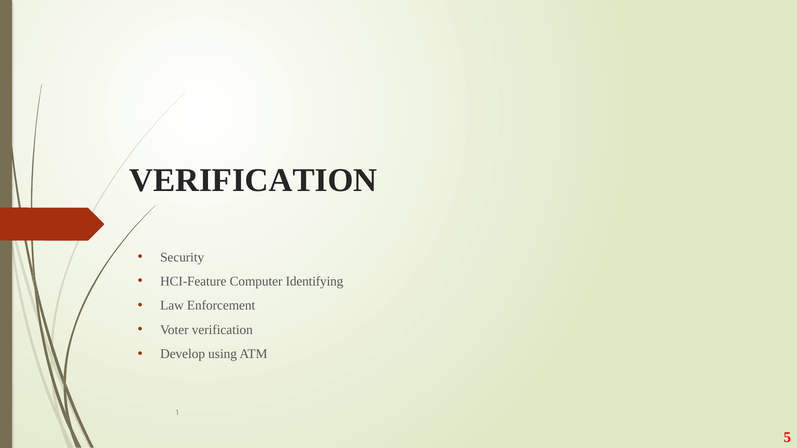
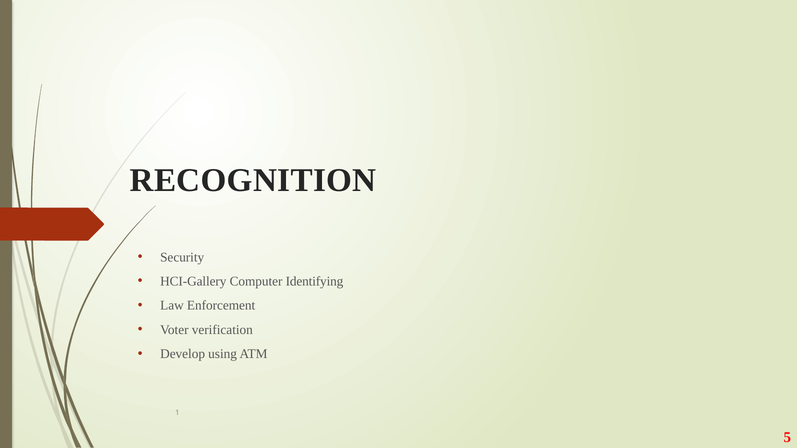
VERIFICATION: VERIFICATION -> RECOGNITION (253, 181)
HCI-Feature: HCI-Feature -> HCI-Gallery (193, 282)
